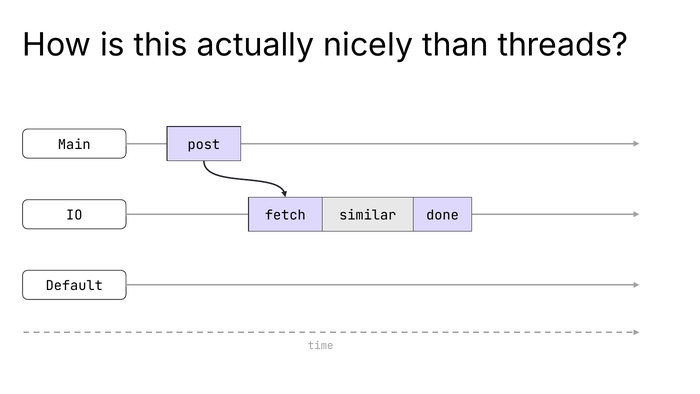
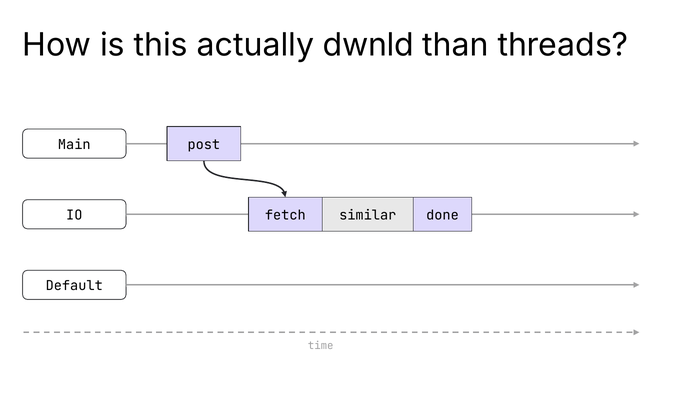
nicely: nicely -> dwnld (368, 45)
